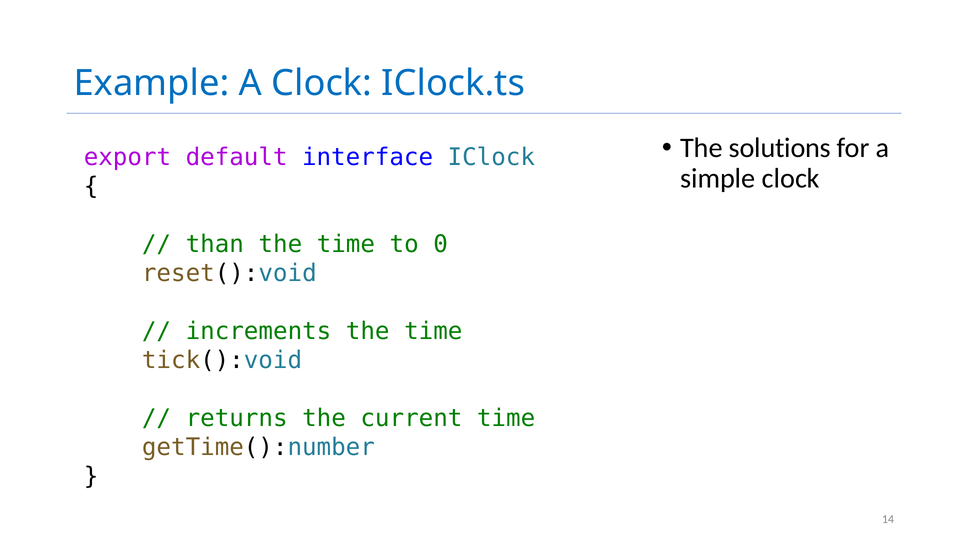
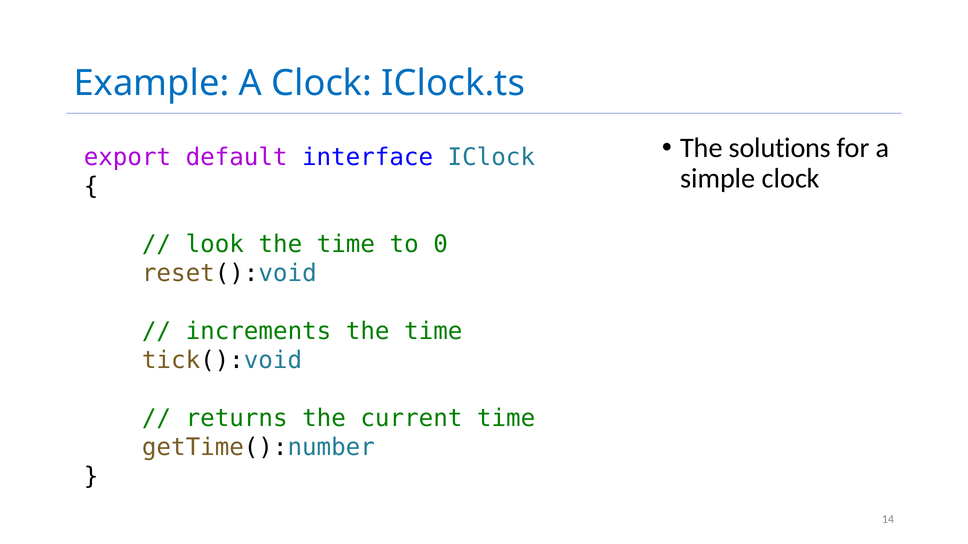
than: than -> look (215, 244)
